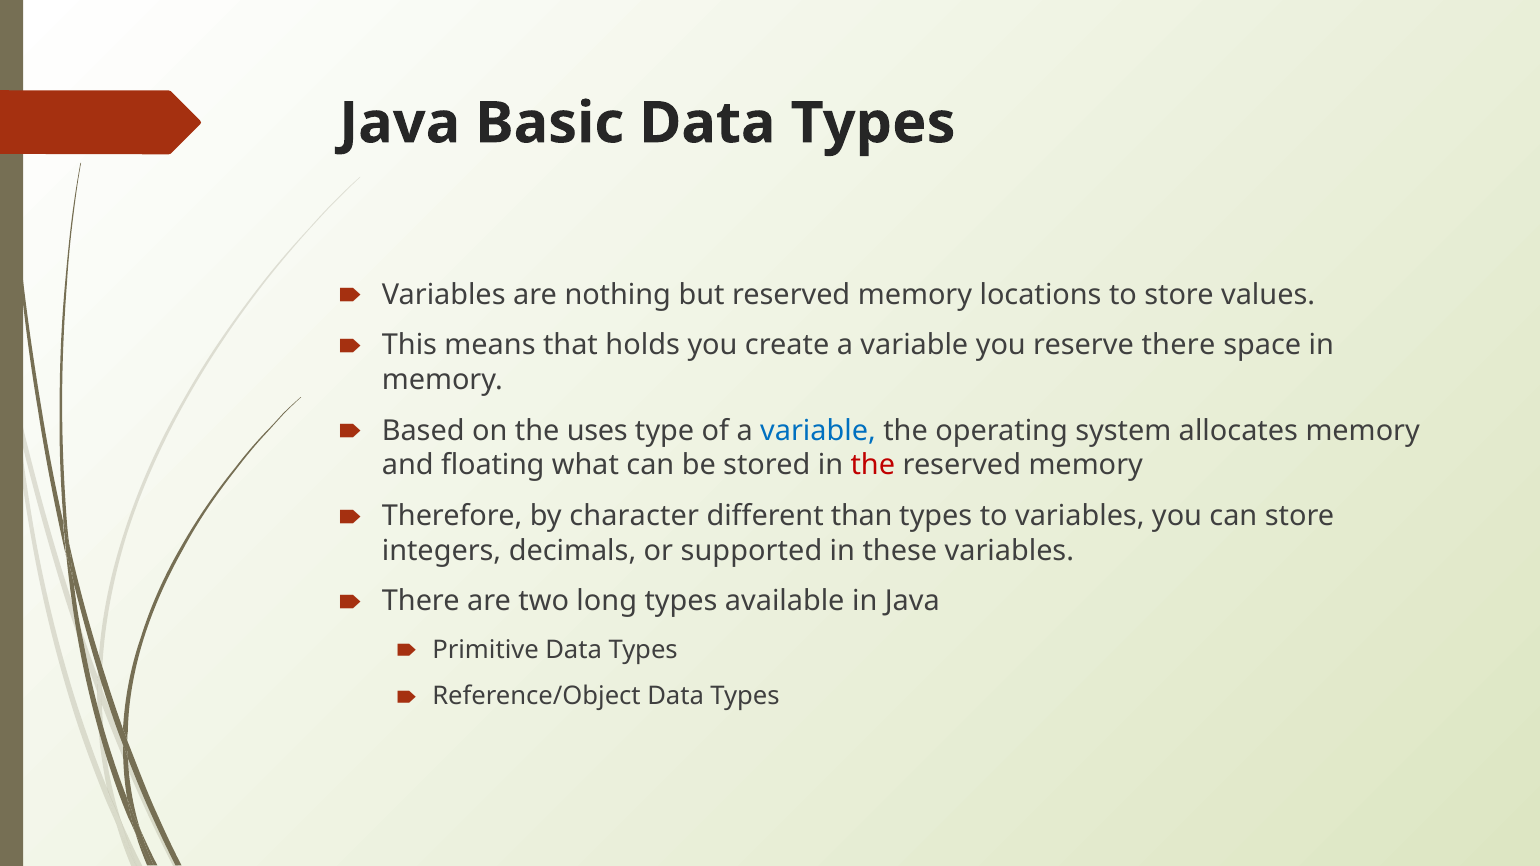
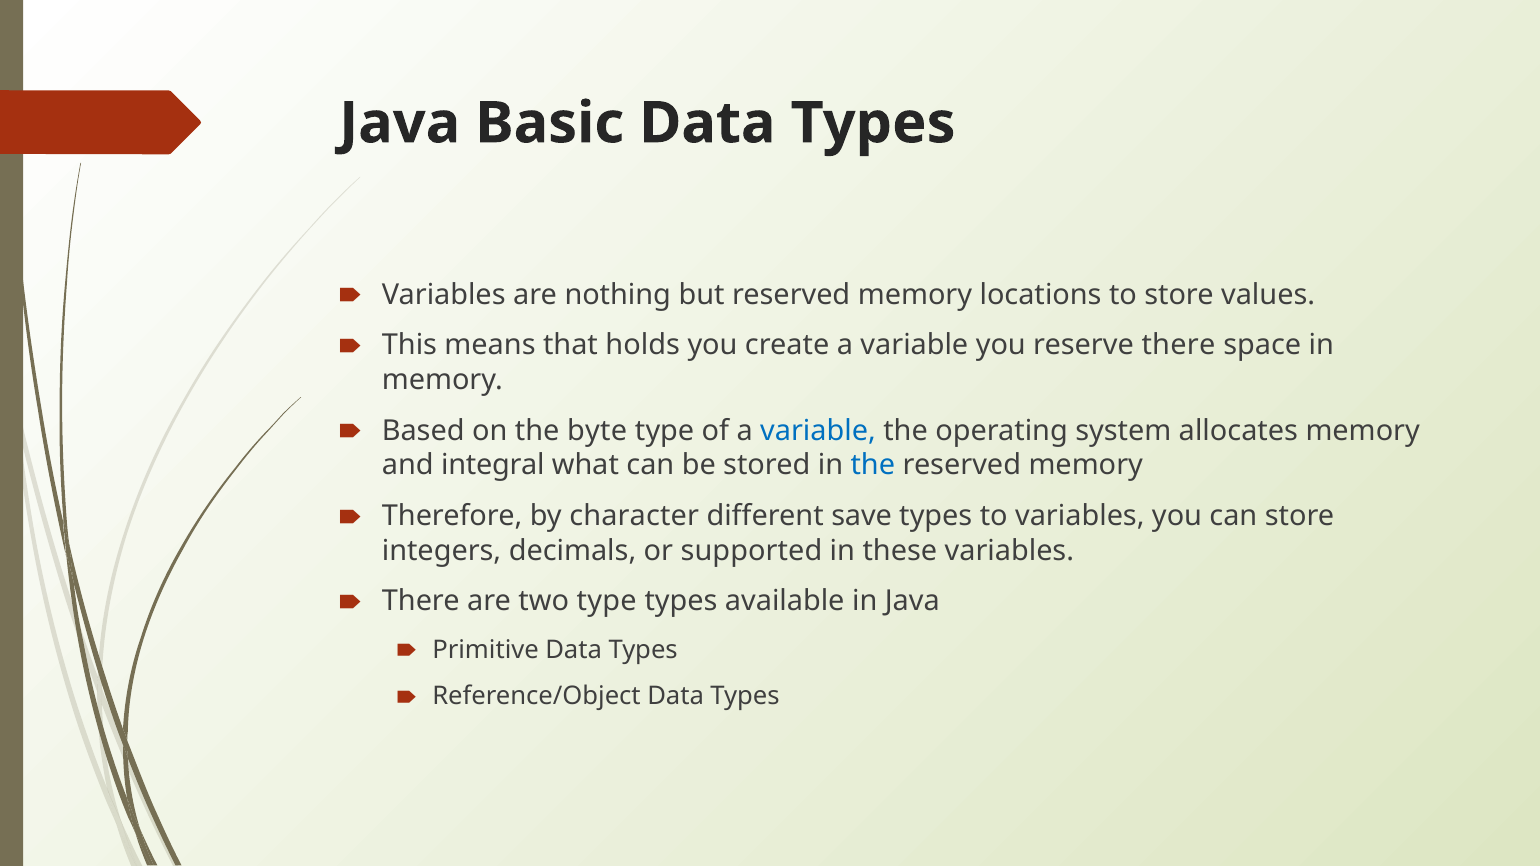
uses: uses -> byte (597, 431)
floating: floating -> integral (493, 465)
the colour: red -> blue (873, 465)
than: than -> save (862, 516)
two long: long -> type (607, 601)
